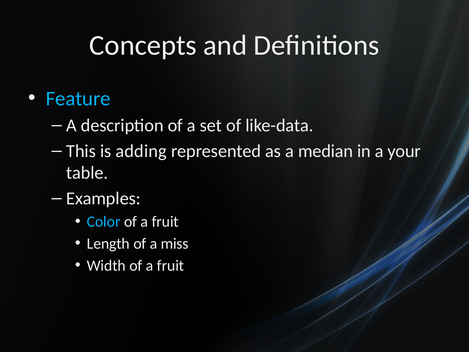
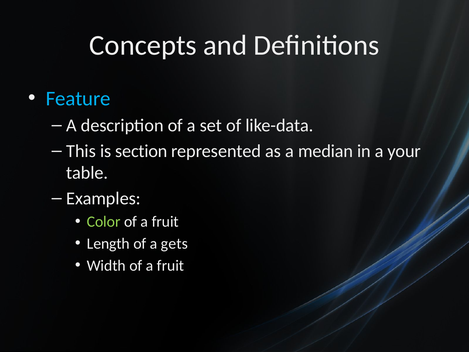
adding: adding -> section (141, 151)
Color colour: light blue -> light green (104, 222)
miss: miss -> gets (174, 243)
